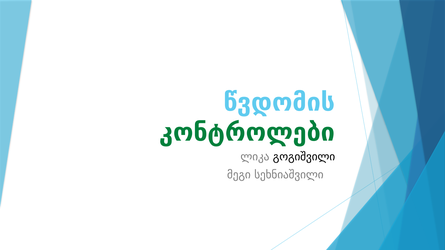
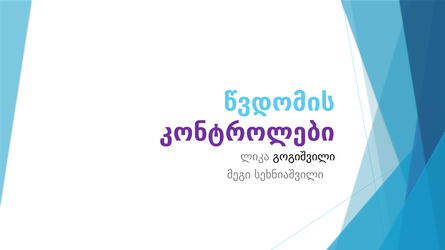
კონტროლები colour: green -> purple (247, 133)
